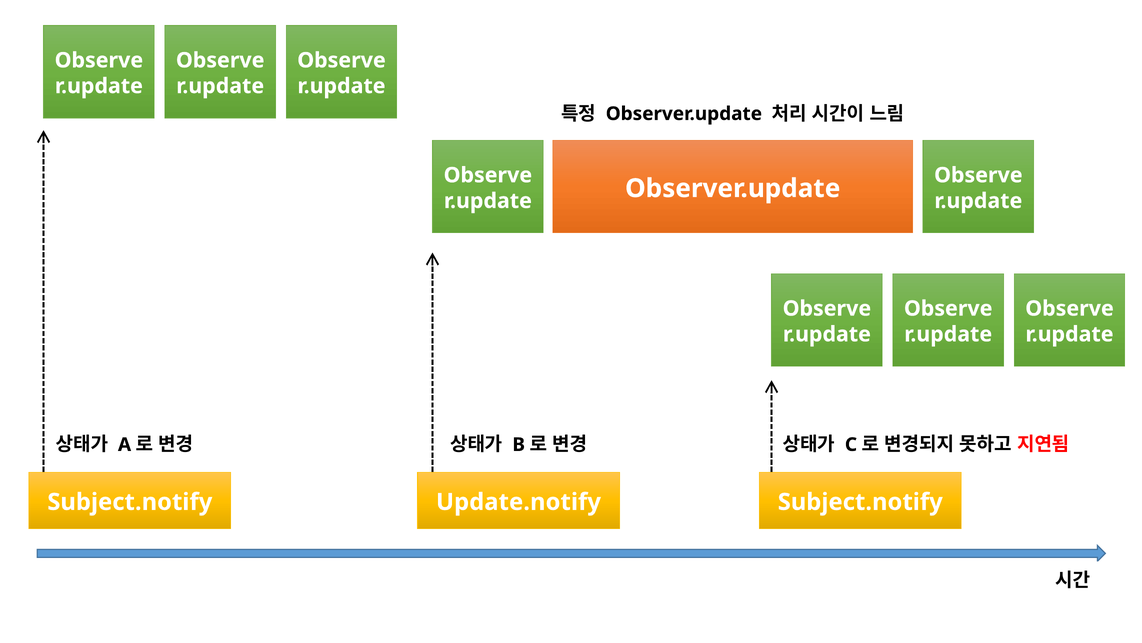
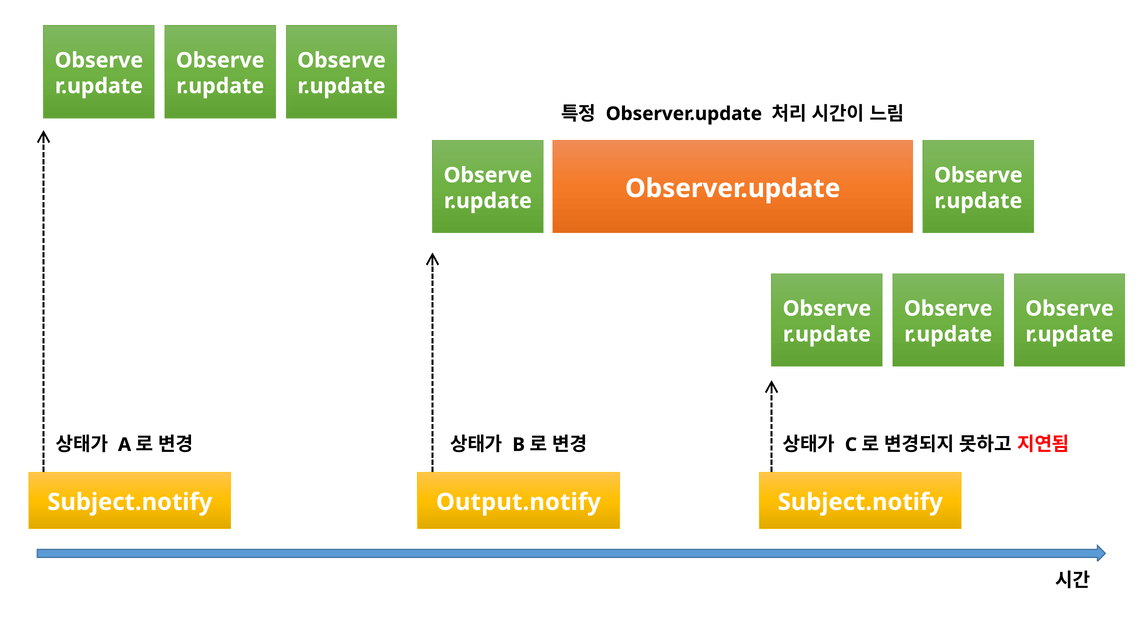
Update.notify: Update.notify -> Output.notify (518, 502)
